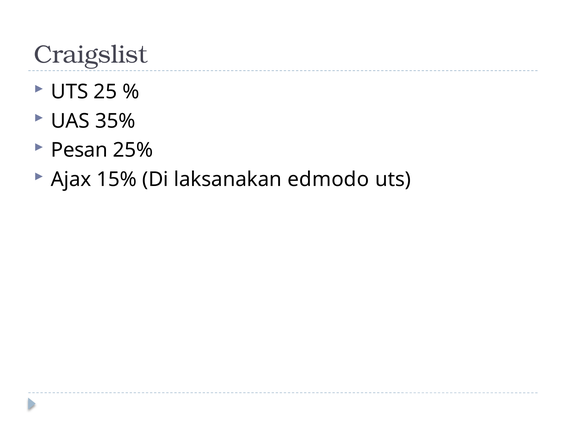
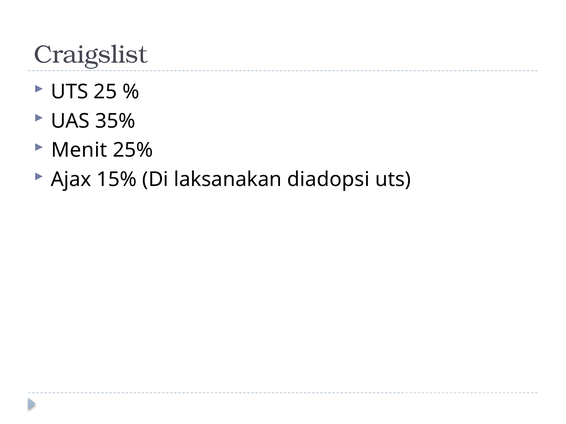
Pesan: Pesan -> Menit (79, 150)
edmodo: edmodo -> diadopsi (328, 180)
